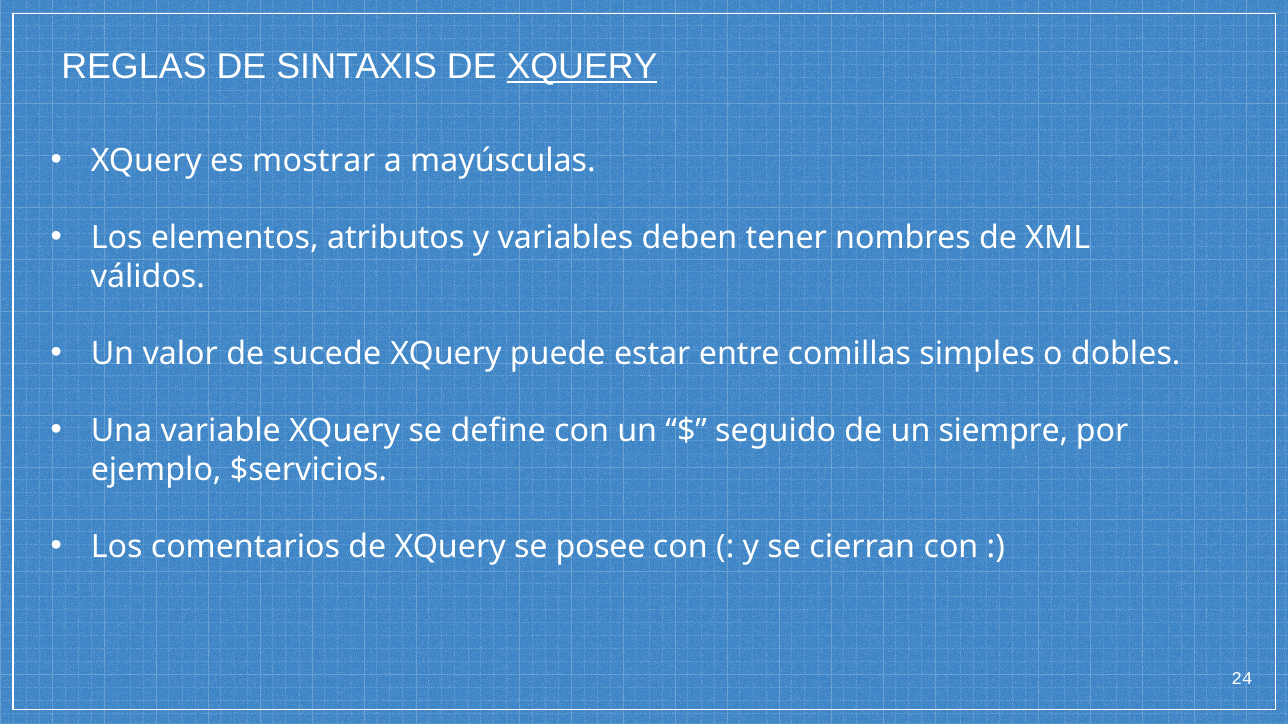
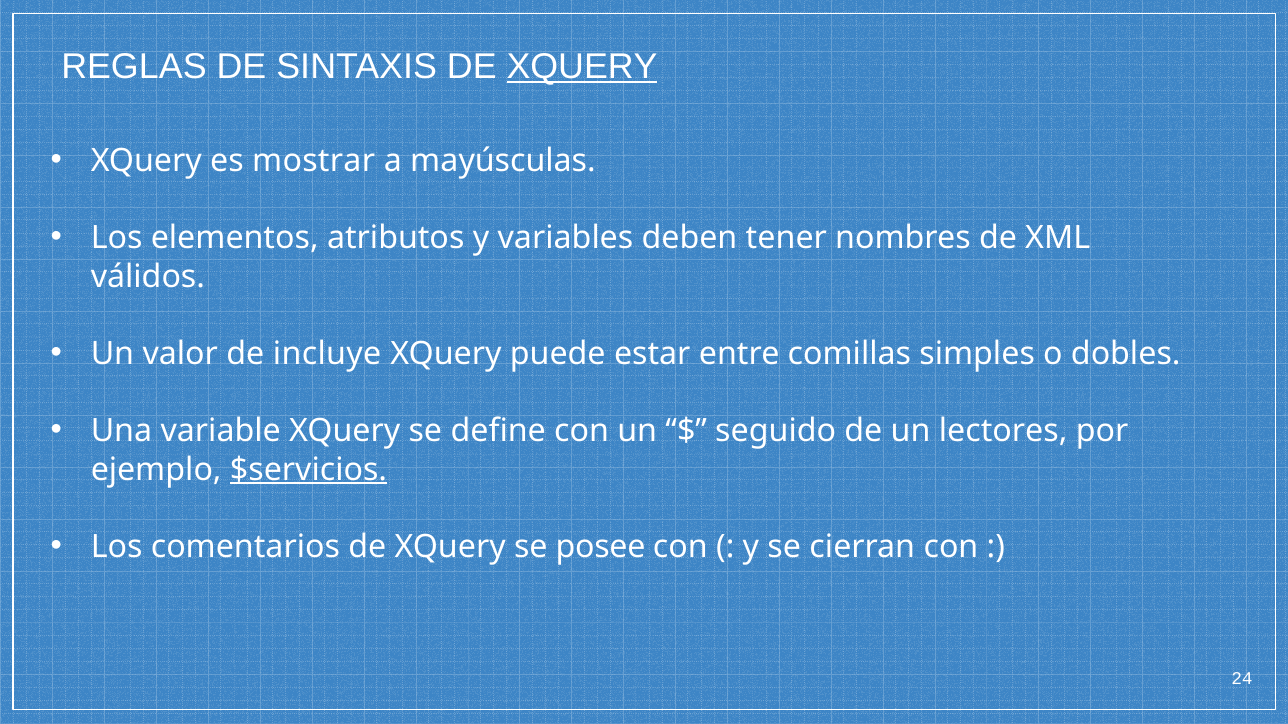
sucede: sucede -> incluye (327, 354)
siempre: siempre -> lectores (1003, 431)
$servicios underline: none -> present (309, 470)
